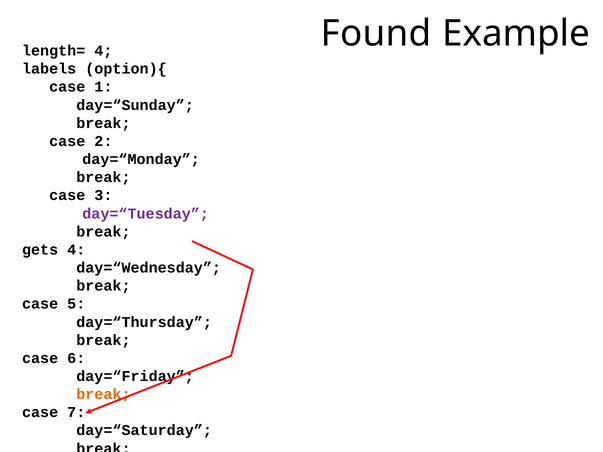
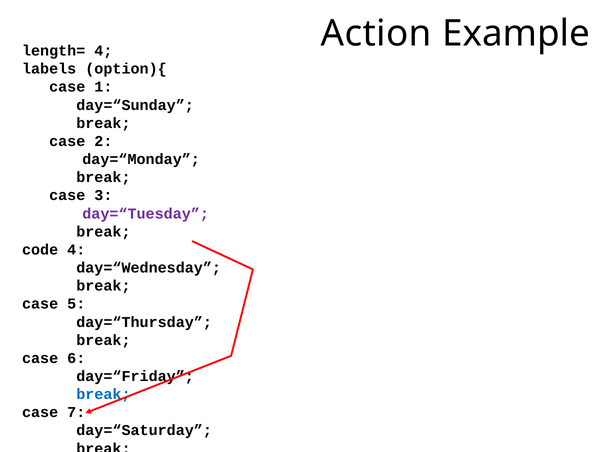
Found: Found -> Action (376, 33)
gets: gets -> code (40, 250)
break colour: orange -> blue (103, 395)
